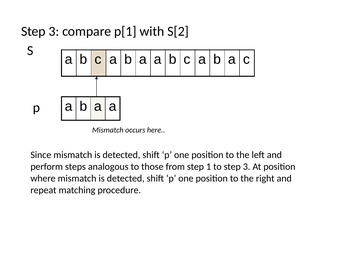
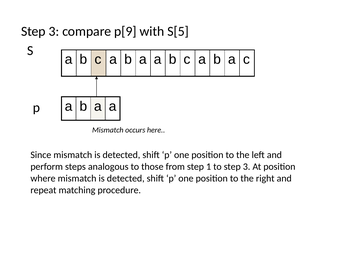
p[1: p[1 -> p[9 (125, 31)
S[2: S[2 -> S[5 (178, 31)
